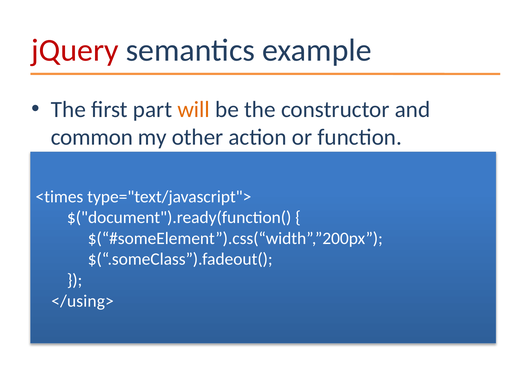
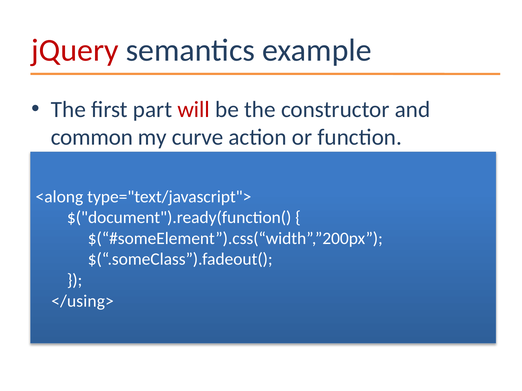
will colour: orange -> red (194, 110)
other: other -> curve (198, 137)
<times: <times -> <along (59, 197)
